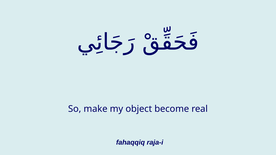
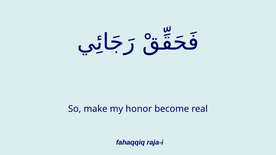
object: object -> honor (139, 109)
